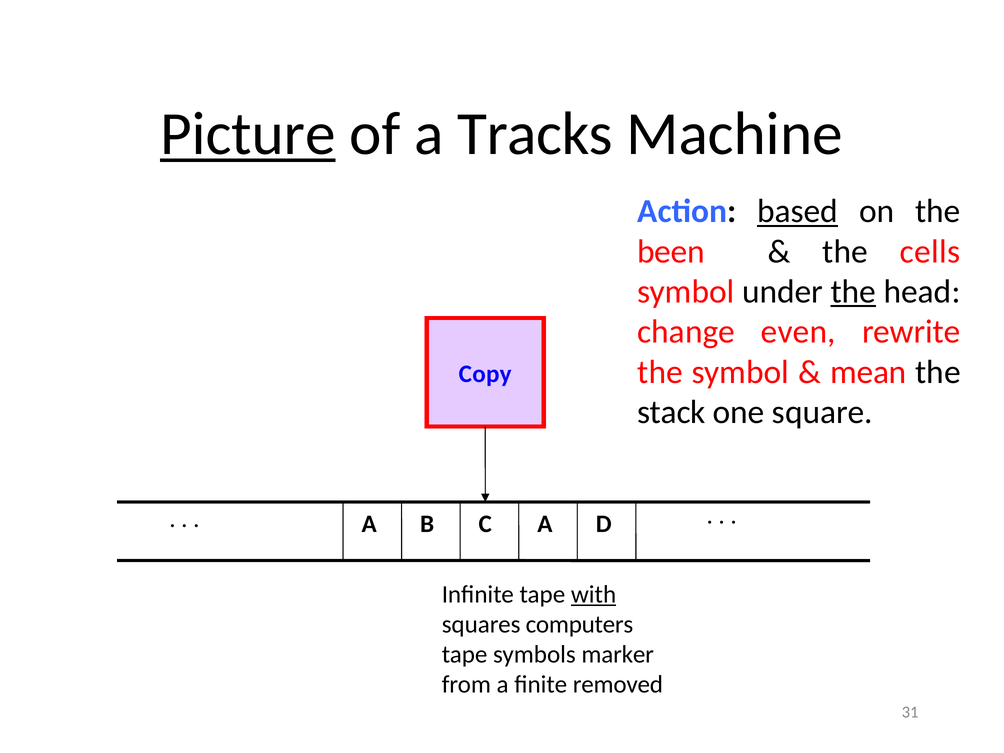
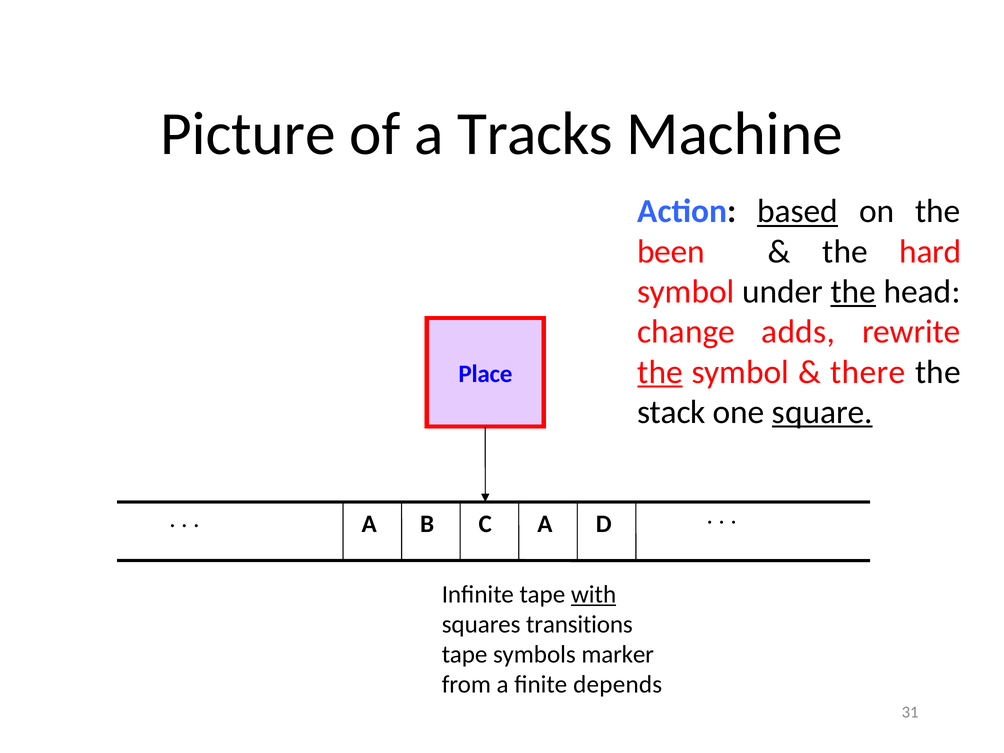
Picture underline: present -> none (248, 134)
cells: cells -> hard (930, 252)
even: even -> adds (798, 332)
the underline: none -> present (660, 372)
mean: mean -> there (868, 372)
Copy: Copy -> Place (485, 374)
square underline: none -> present (822, 412)
computers: computers -> transitions (579, 624)
removed: removed -> depends (618, 685)
